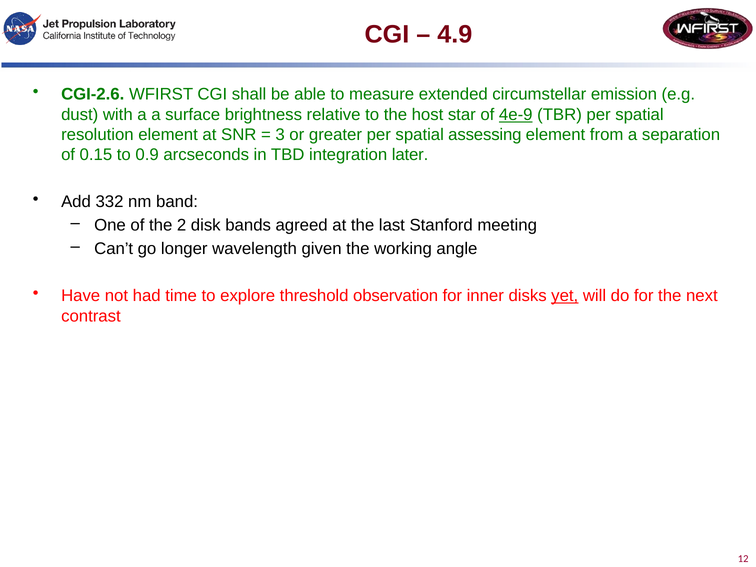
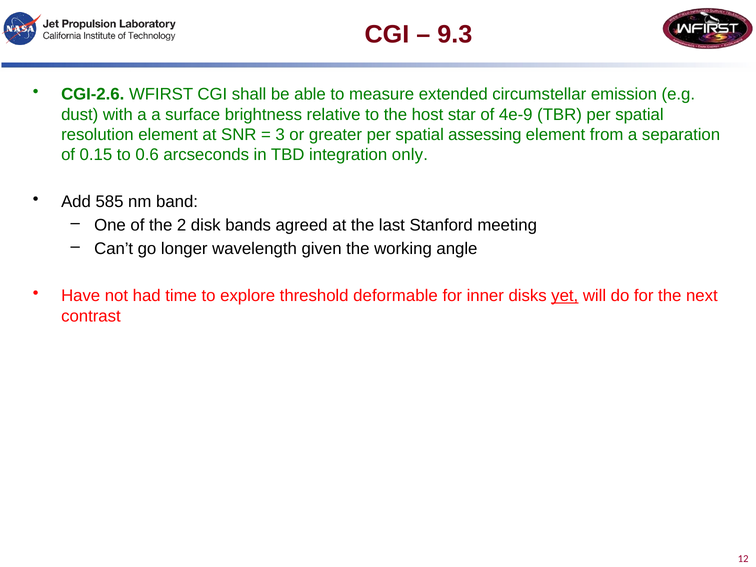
4.9: 4.9 -> 9.3 (455, 34)
4e-9 underline: present -> none (516, 115)
0.9: 0.9 -> 0.6 (147, 155)
later: later -> only (410, 155)
332: 332 -> 585 (110, 202)
observation: observation -> deformable (396, 296)
